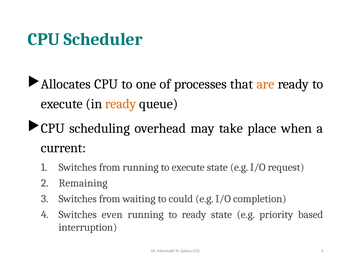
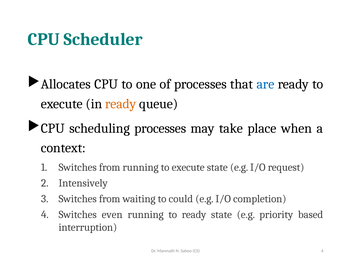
are colour: orange -> blue (265, 84)
scheduling overhead: overhead -> processes (160, 128)
current: current -> context (63, 148)
Remaining: Remaining -> Intensively (83, 183)
